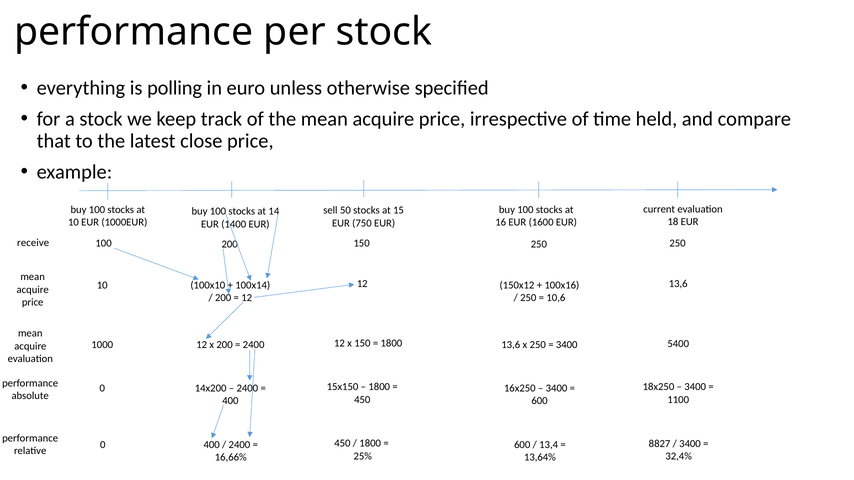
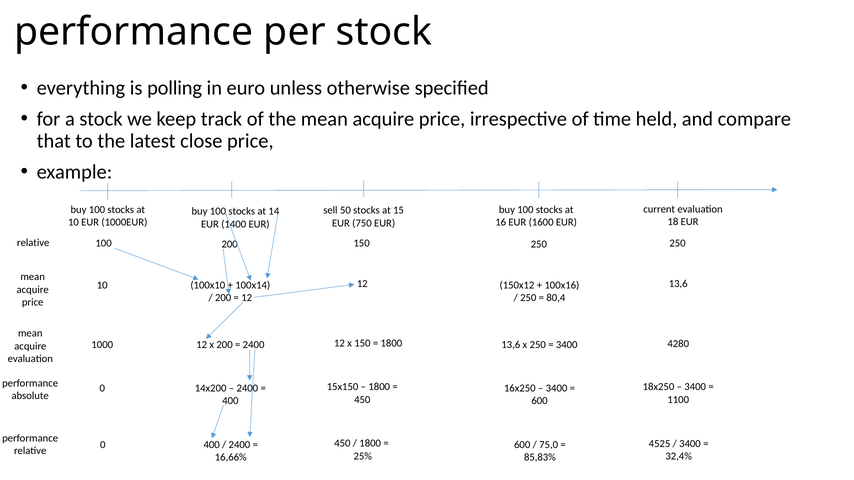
receive: receive -> relative (33, 243)
10,6: 10,6 -> 80,4 (556, 298)
5400: 5400 -> 4280 (678, 344)
8827: 8827 -> 4525 (660, 444)
13,4: 13,4 -> 75,0 (549, 445)
13,64%: 13,64% -> 85,83% (540, 458)
